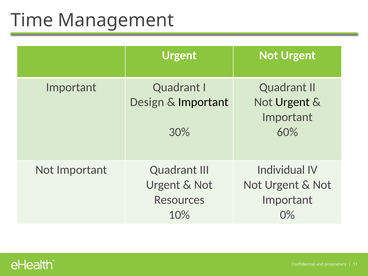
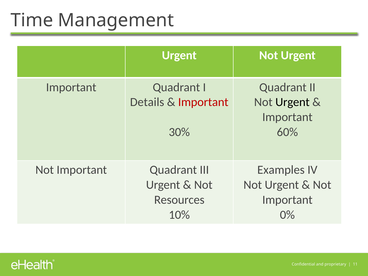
Design: Design -> Details (147, 102)
Important colour: black -> red (203, 102)
Individual: Individual -> Examples (281, 170)
